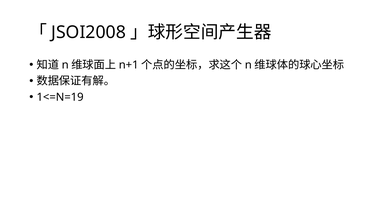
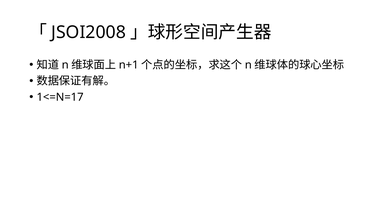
1<=N=19: 1<=N=19 -> 1<=N=17 (60, 97)
